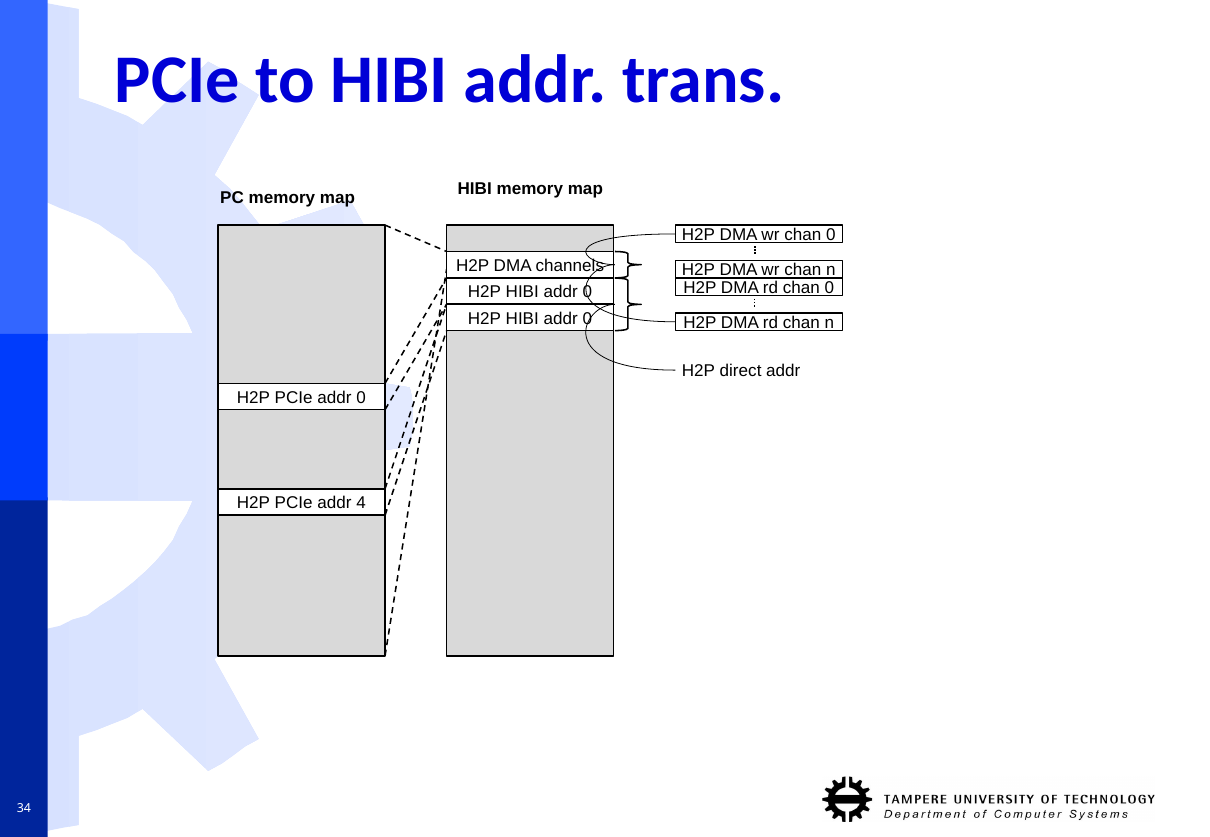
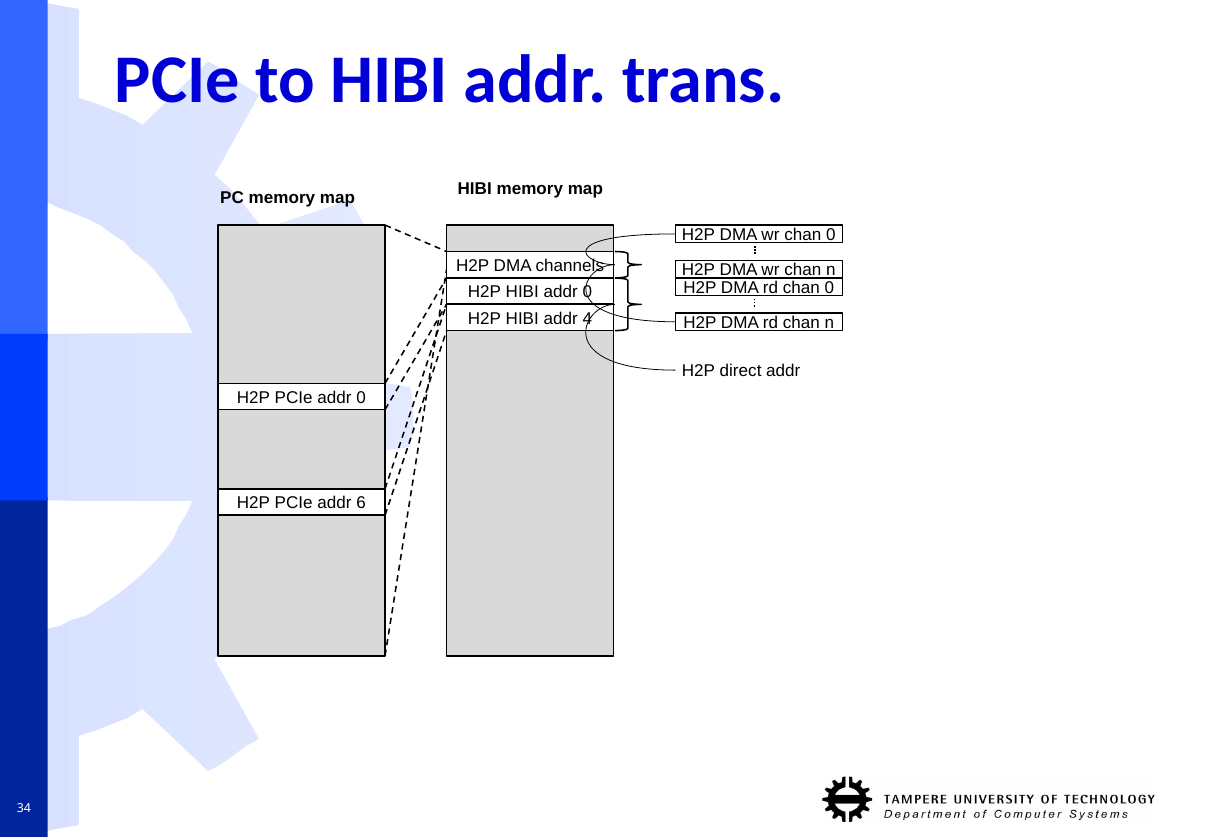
0: 0 -> 4 (587, 319)
4: 4 -> 6 (361, 504)
